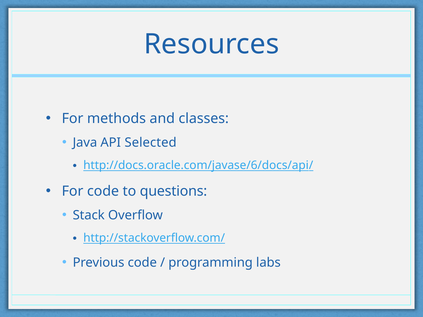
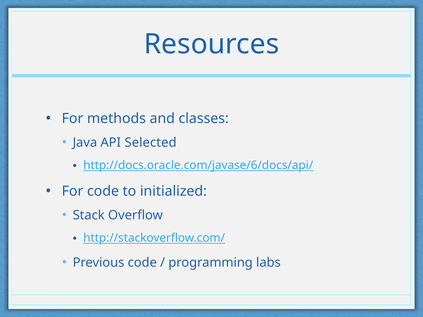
questions: questions -> initialized (173, 191)
